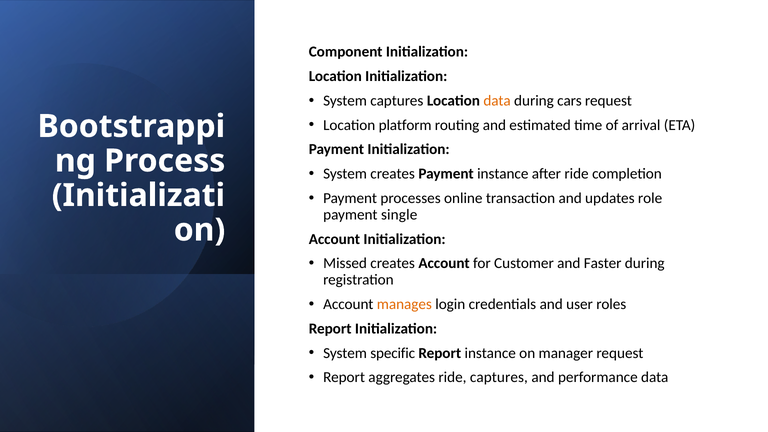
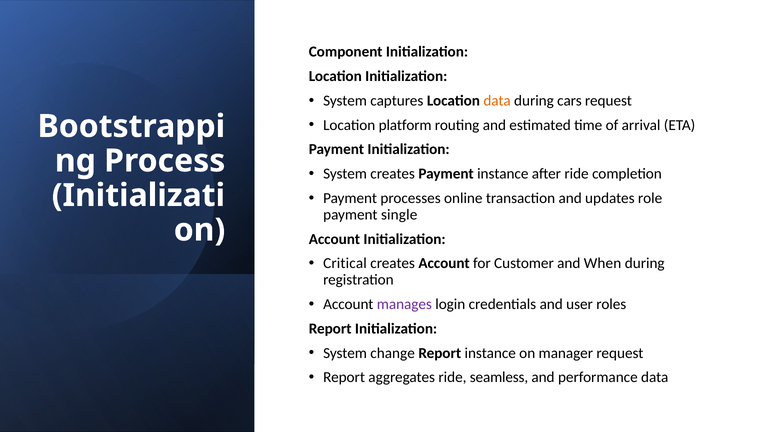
Missed: Missed -> Critical (345, 263)
Faster: Faster -> When (603, 263)
manages colour: orange -> purple (404, 304)
specific: specific -> change (393, 353)
ride captures: captures -> seamless (499, 377)
